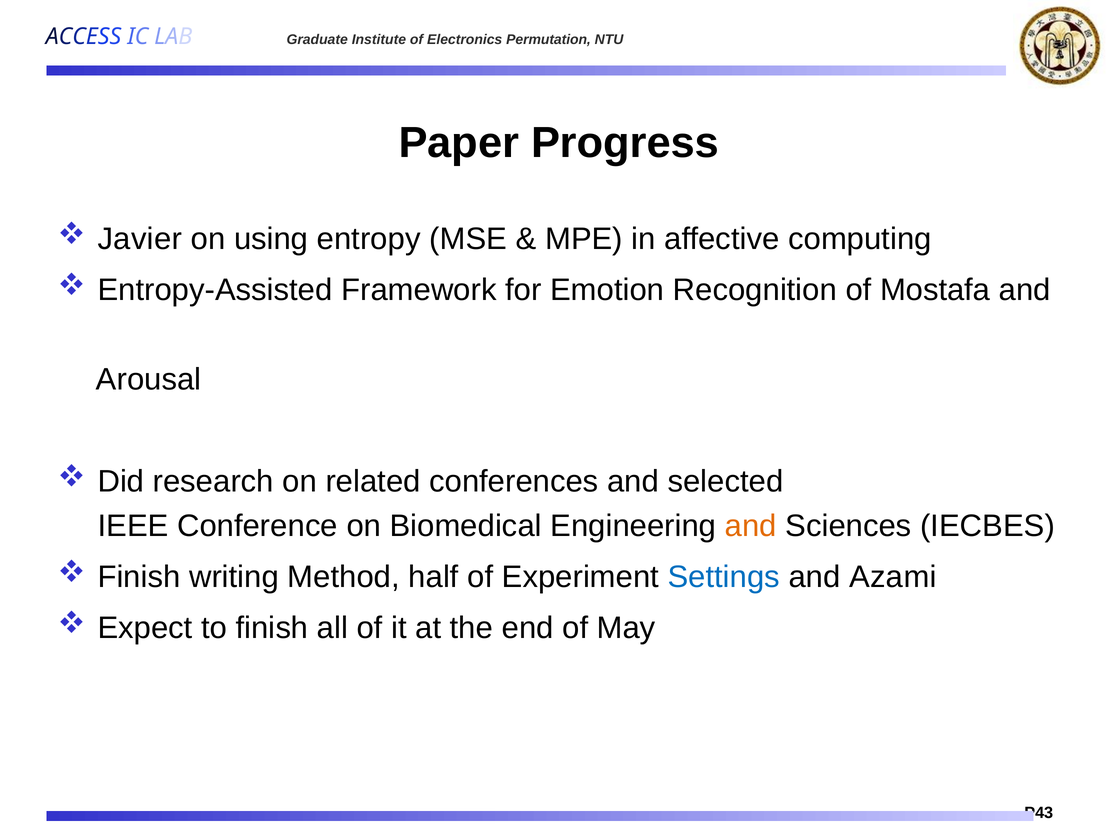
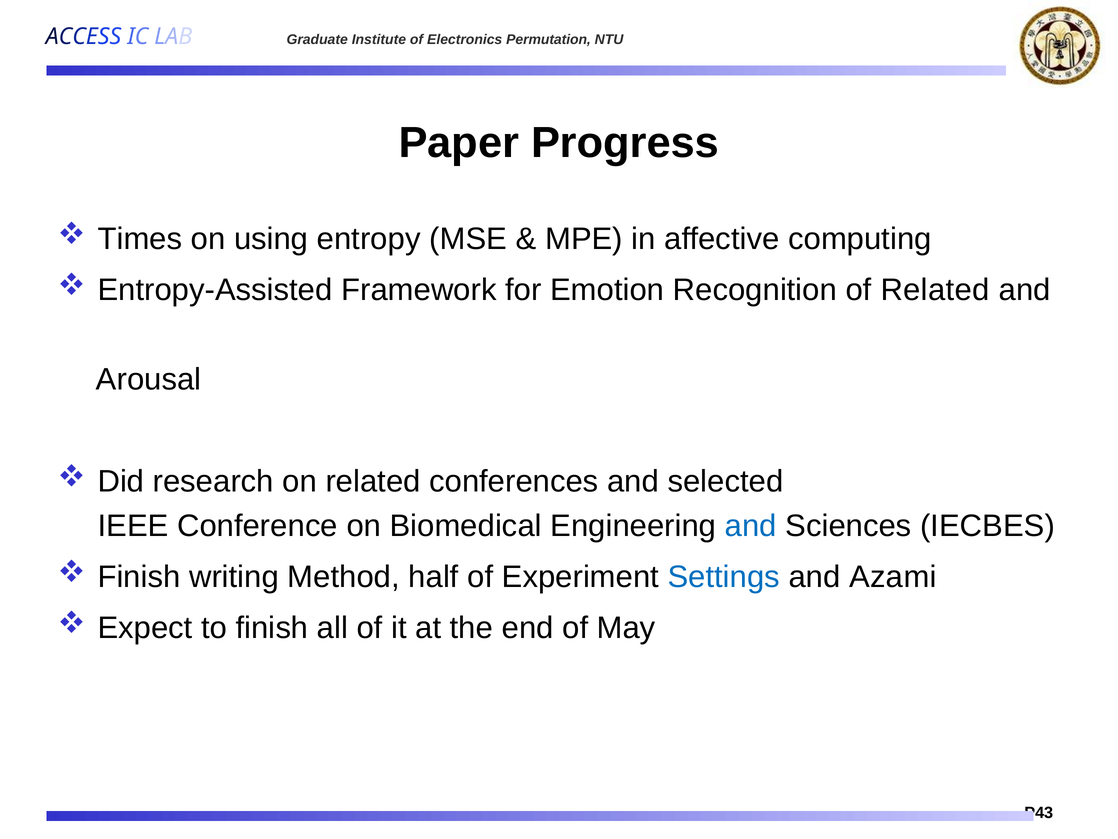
Javier: Javier -> Times (140, 239)
of Mostafa: Mostafa -> Related (935, 290)
and colour: orange -> blue (751, 526)
